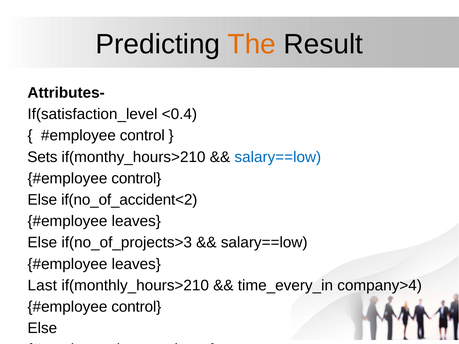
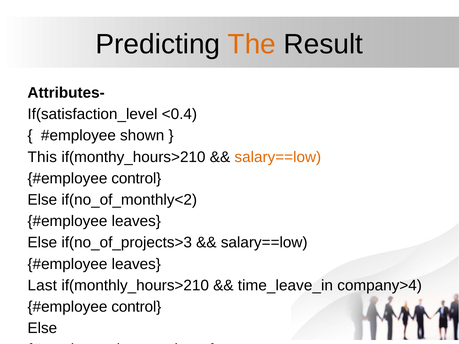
control: control -> shown (142, 136)
Sets: Sets -> This (42, 157)
salary==low colour: blue -> orange (278, 157)
if(no_of_accident<2: if(no_of_accident<2 -> if(no_of_monthly<2 (129, 200)
time_every_in: time_every_in -> time_leave_in (285, 286)
